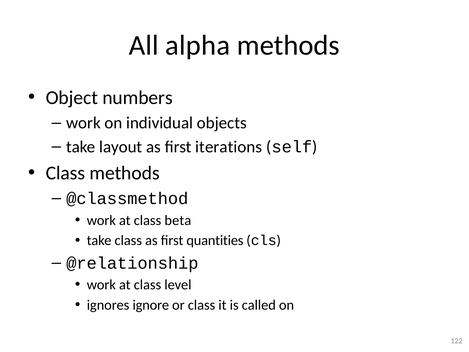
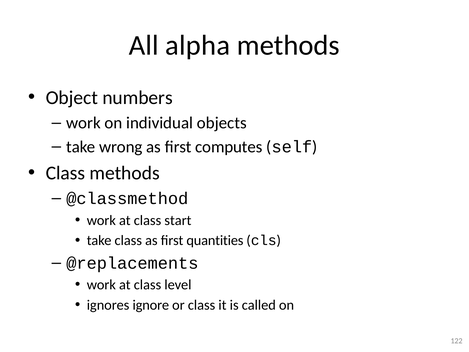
layout: layout -> wrong (121, 147)
iterations: iterations -> computes (229, 147)
beta: beta -> start (178, 220)
@relationship: @relationship -> @replacements (132, 263)
